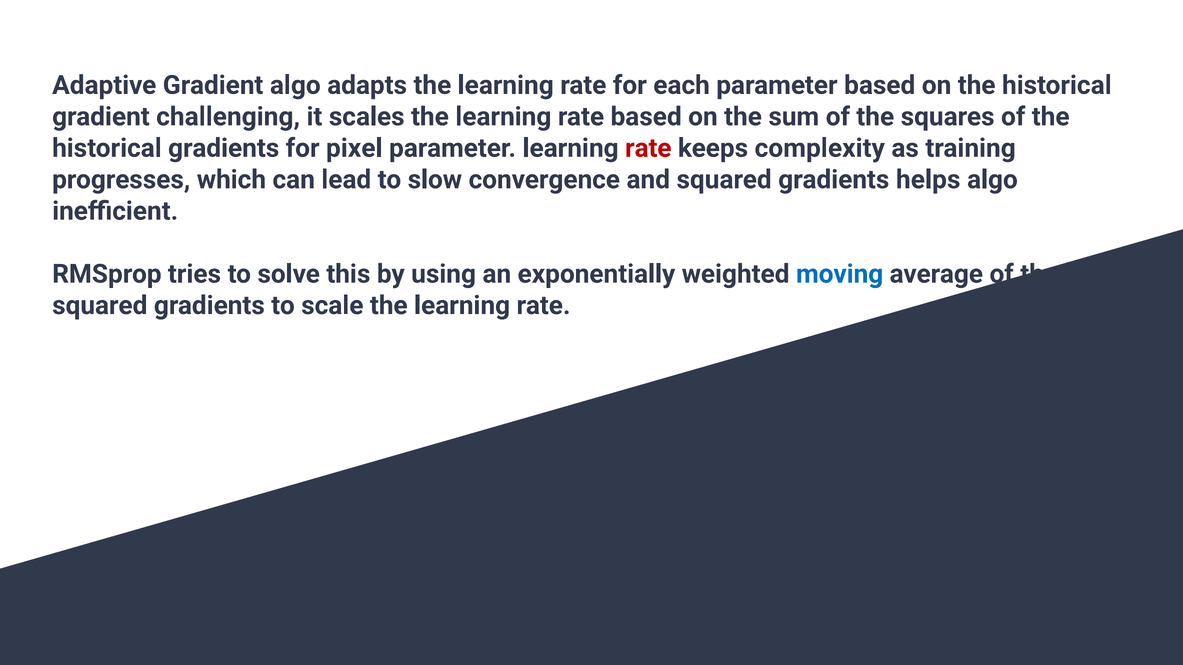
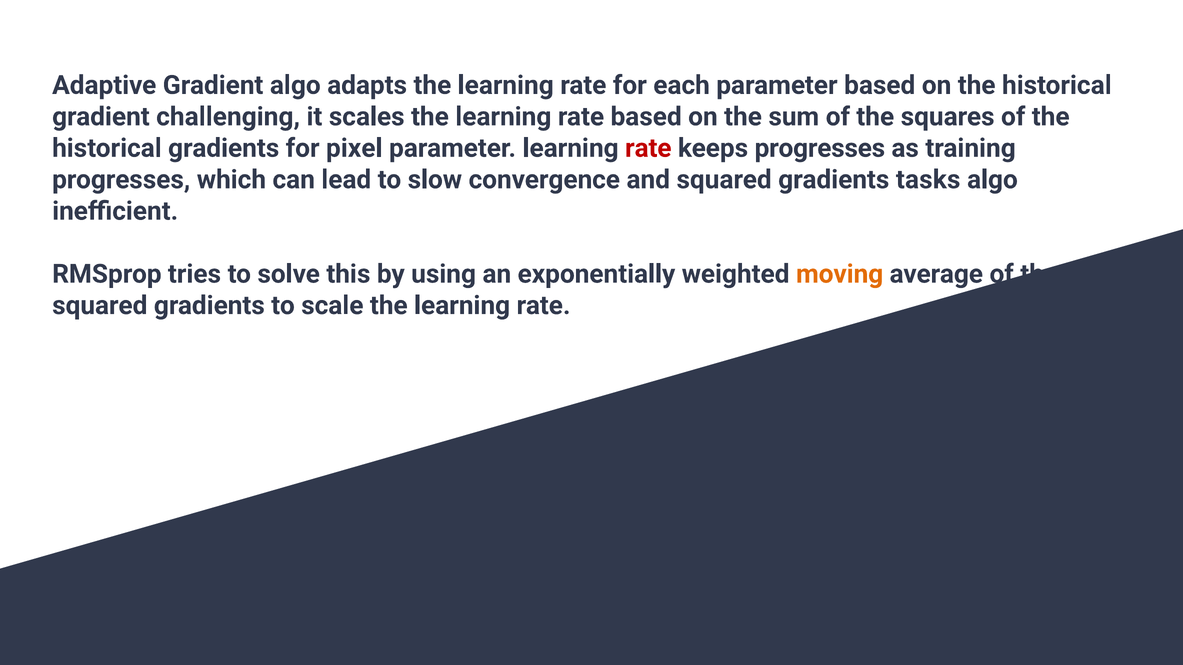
keeps complexity: complexity -> progresses (820, 148)
helps: helps -> tasks (928, 180)
moving colour: blue -> orange (840, 274)
